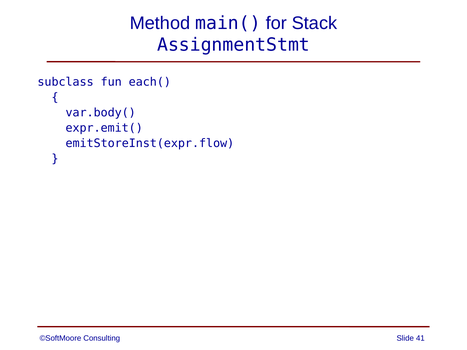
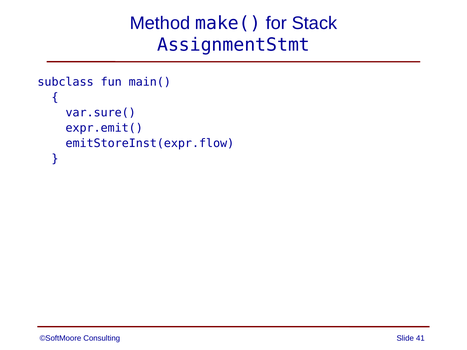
main(: main( -> make( (228, 23)
each(: each( -> main( (150, 82)
var.body(: var.body( -> var.sure( (101, 113)
